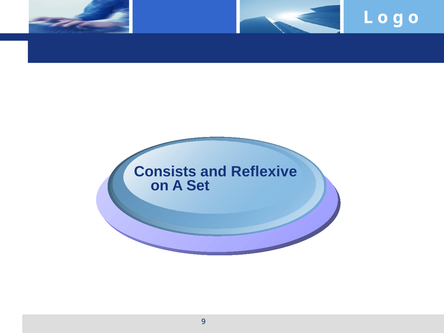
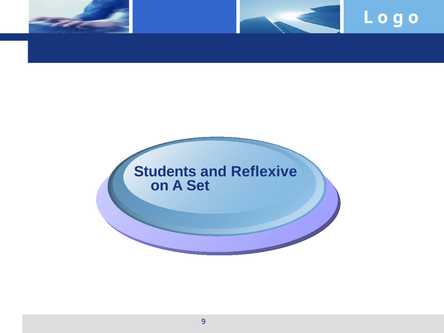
Consists: Consists -> Students (165, 171)
